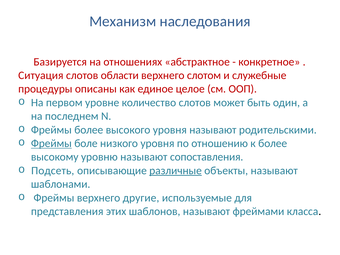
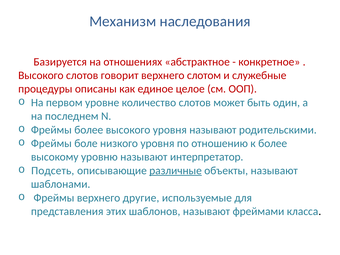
Ситуация: Ситуация -> Высокого (41, 75)
области: области -> говорит (120, 75)
Фреймы underline: present -> none (51, 143)
сопоставления: сопоставления -> интерпретатор (207, 157)
